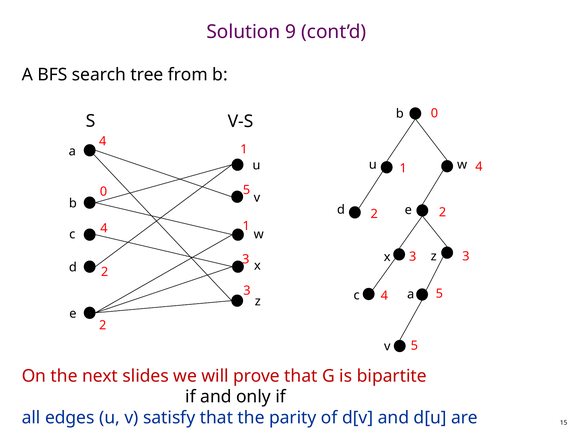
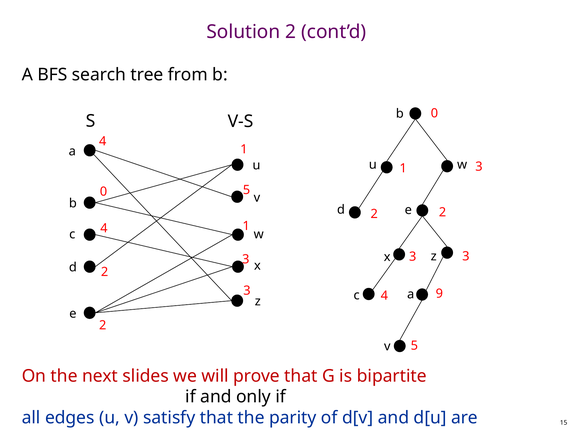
Solution 9: 9 -> 2 (291, 32)
4: 4 -> 3 (479, 167)
4 5: 5 -> 9 (439, 294)
